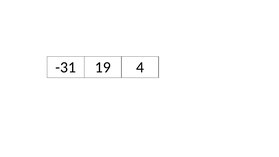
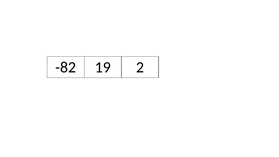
-31: -31 -> -82 (66, 67)
4: 4 -> 2 (140, 67)
